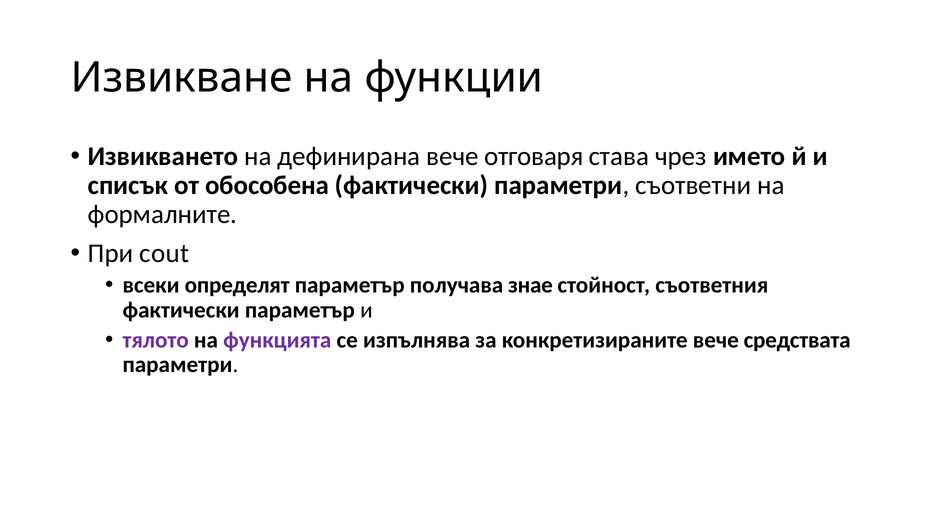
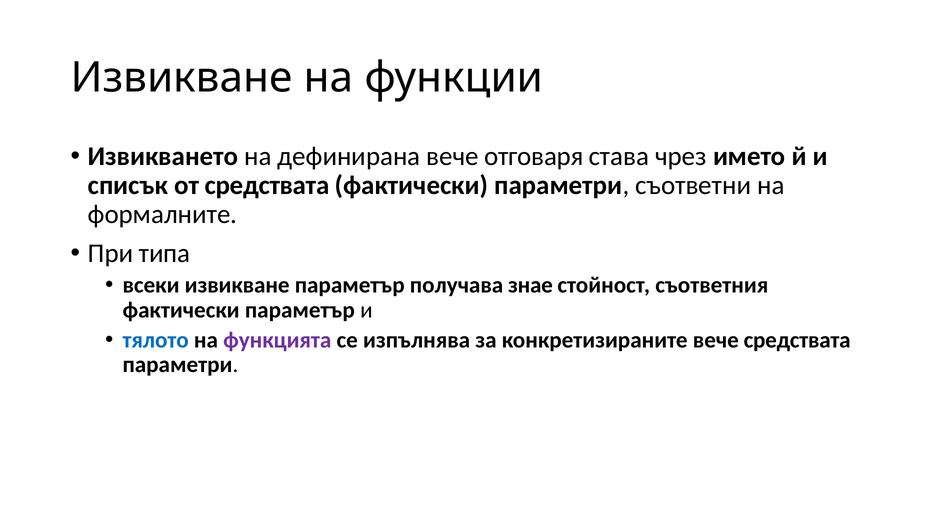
от обособена: обособена -> средствата (267, 186)
cout: cout -> типа (165, 253)
всеки определят: определят -> извикване (237, 285)
тялото colour: purple -> blue (156, 340)
